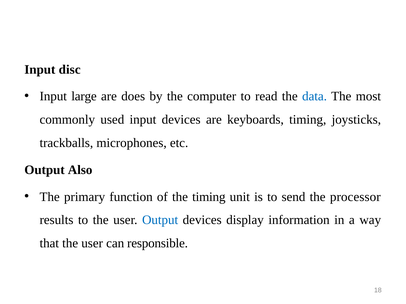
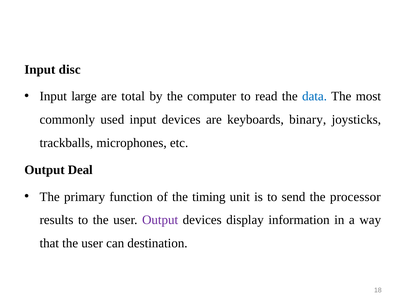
does: does -> total (133, 97)
keyboards timing: timing -> binary (308, 120)
Also: Also -> Deal (80, 170)
Output colour: blue -> purple (160, 220)
responsible: responsible -> destination (157, 244)
